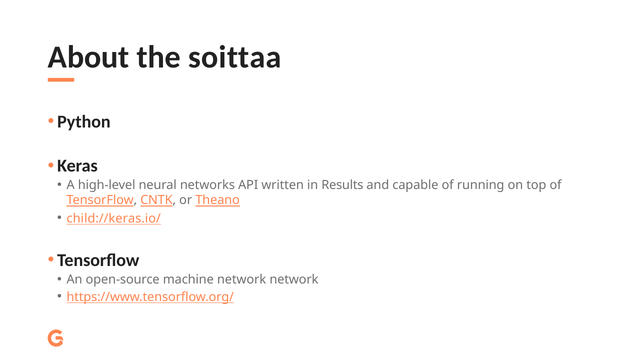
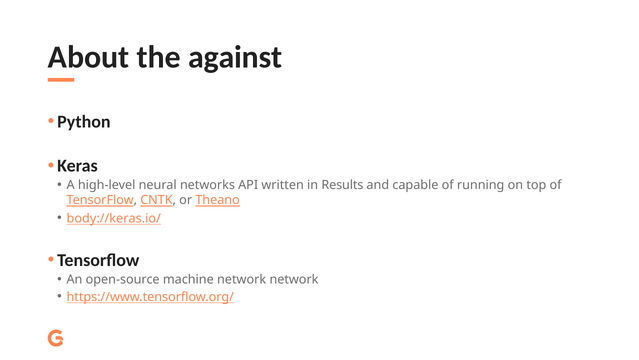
soittaa: soittaa -> against (235, 57)
child://keras.io/: child://keras.io/ -> body://keras.io/ (114, 218)
